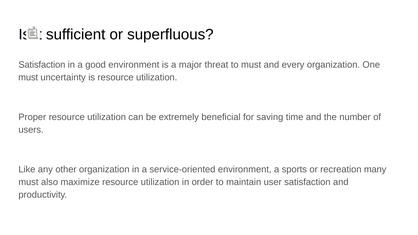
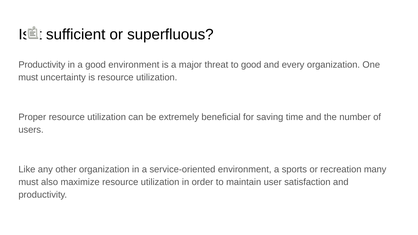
Satisfaction: Satisfaction -> Productivity (42, 65)
to must: must -> good (251, 65)
